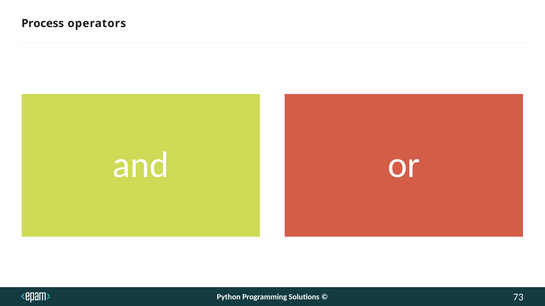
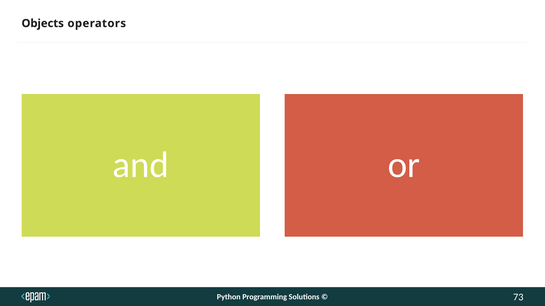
Process: Process -> Objects (43, 23)
